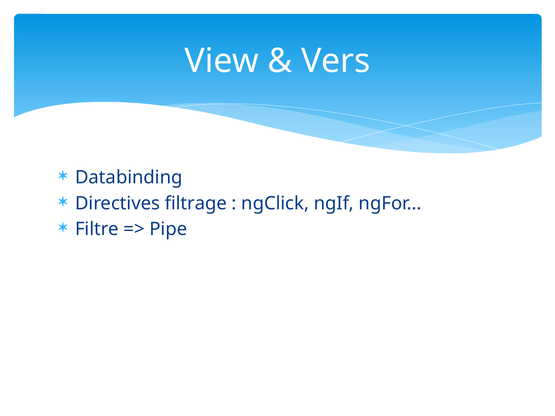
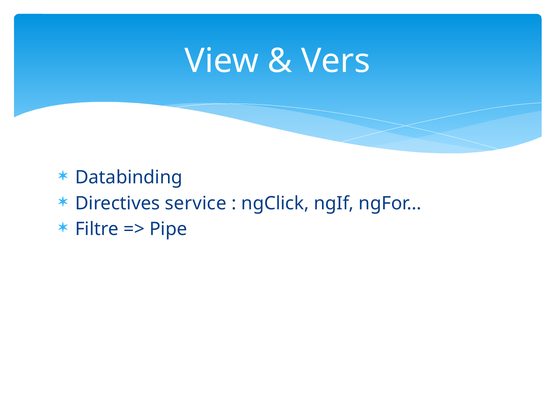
filtrage: filtrage -> service (196, 203)
